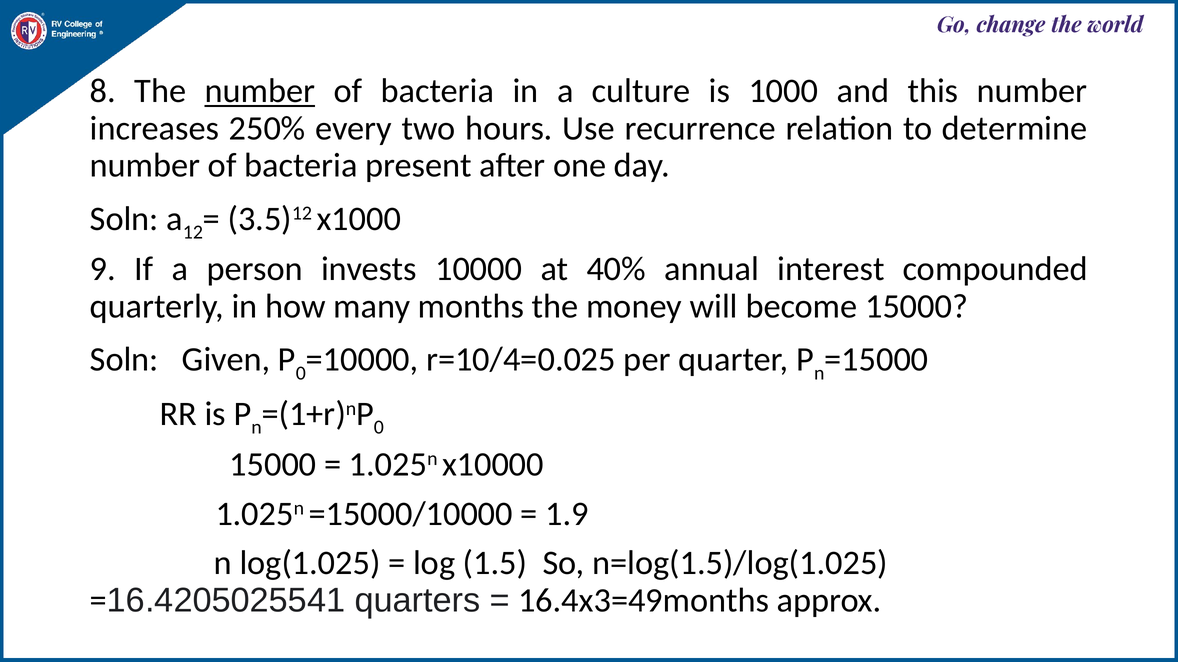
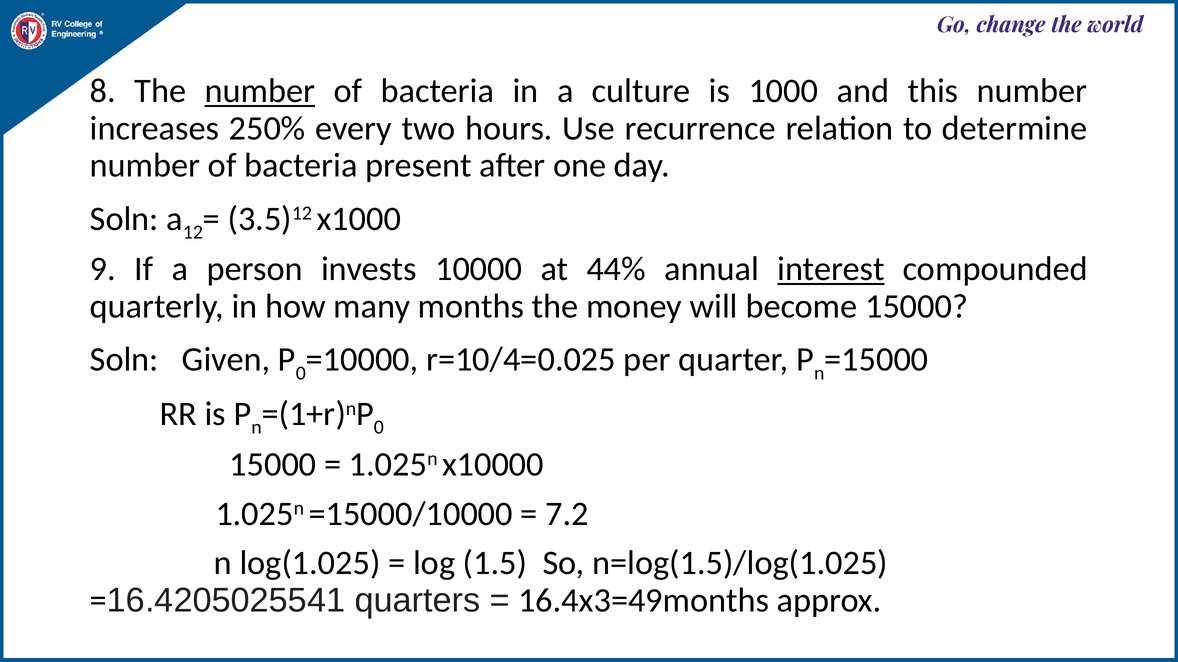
40%: 40% -> 44% (616, 269)
interest underline: none -> present (831, 269)
1.9: 1.9 -> 7.2 (567, 514)
